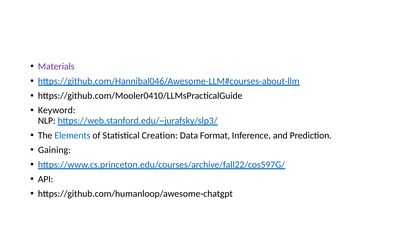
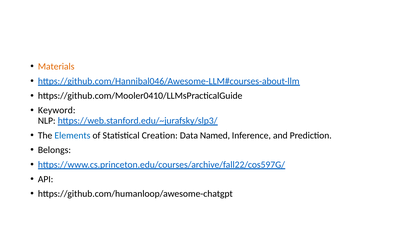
Materials colour: purple -> orange (56, 66)
Format: Format -> Named (215, 135)
Gaining: Gaining -> Belongs (54, 150)
